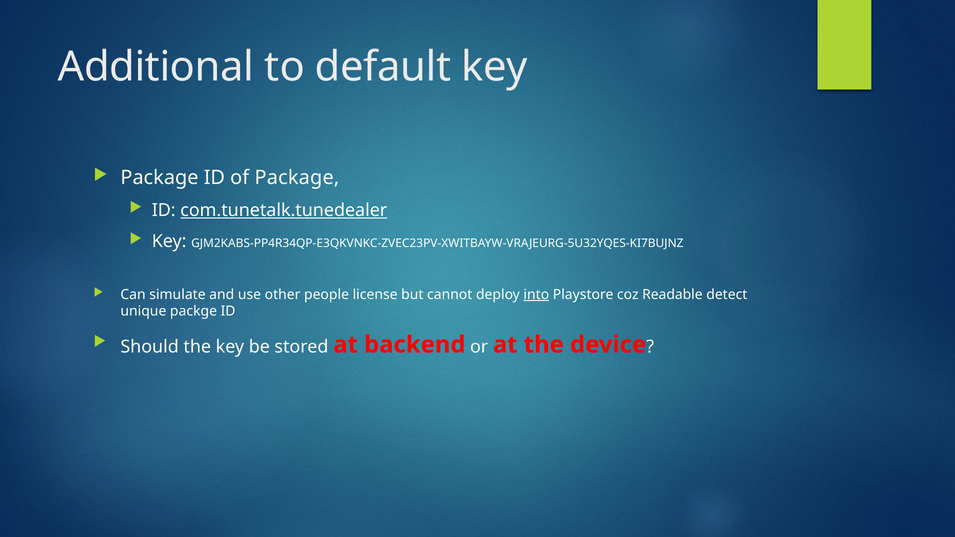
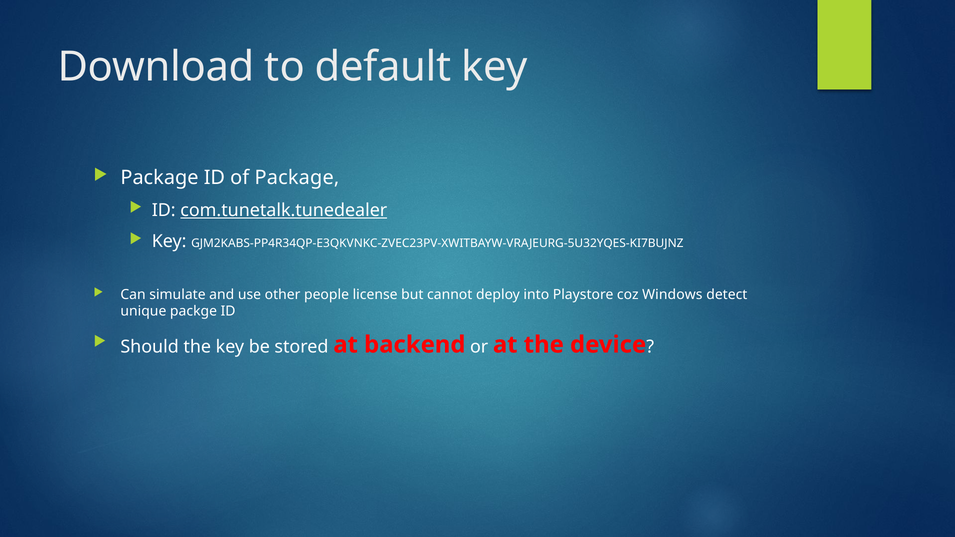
Additional: Additional -> Download (156, 67)
into underline: present -> none (536, 295)
Readable: Readable -> Windows (672, 295)
